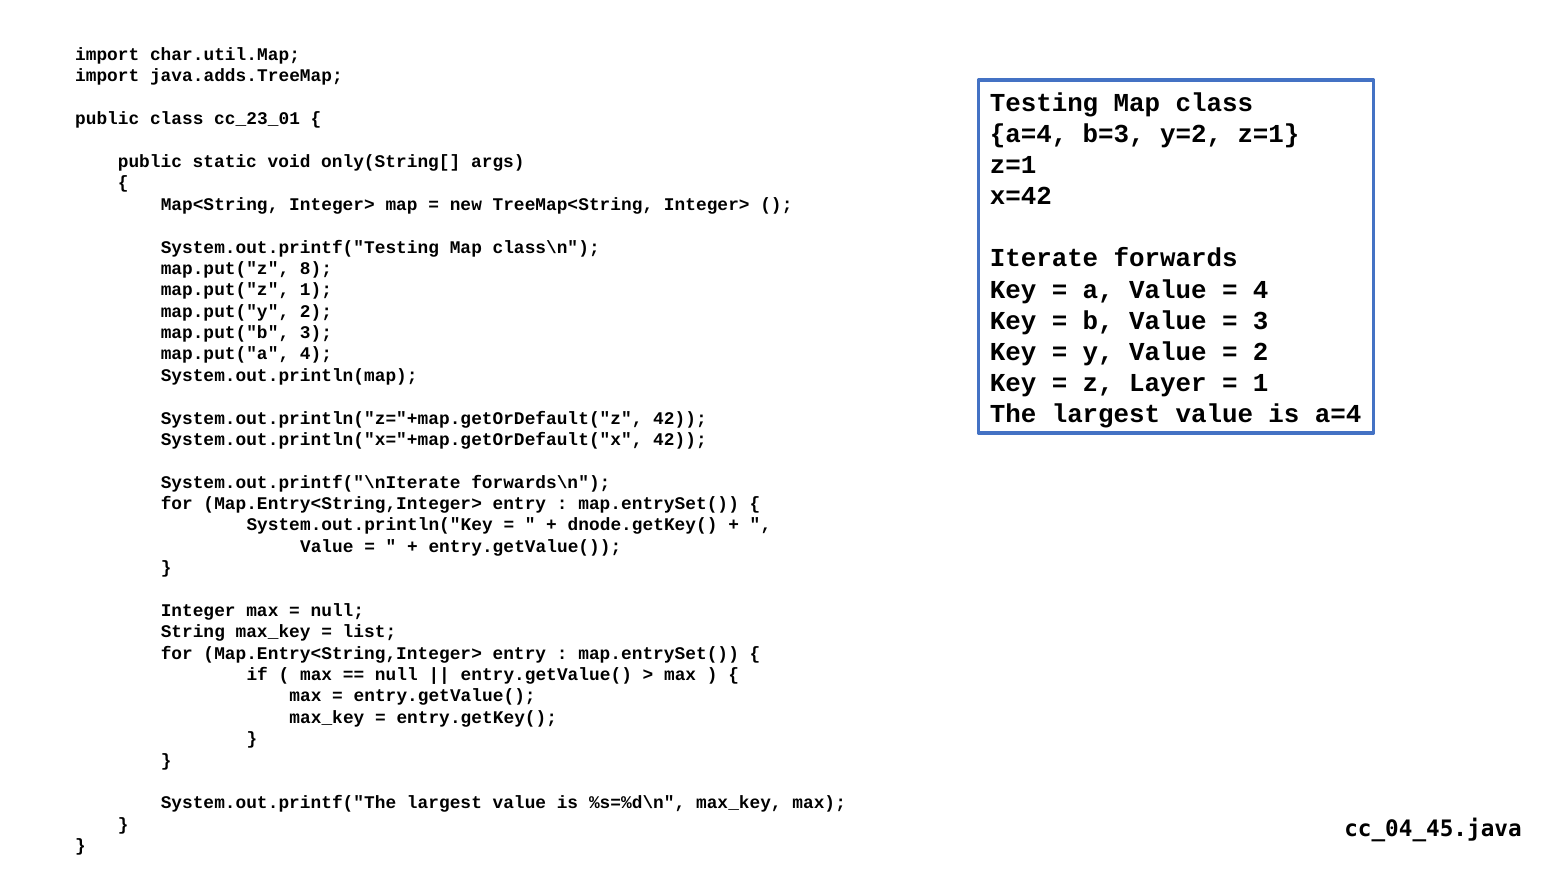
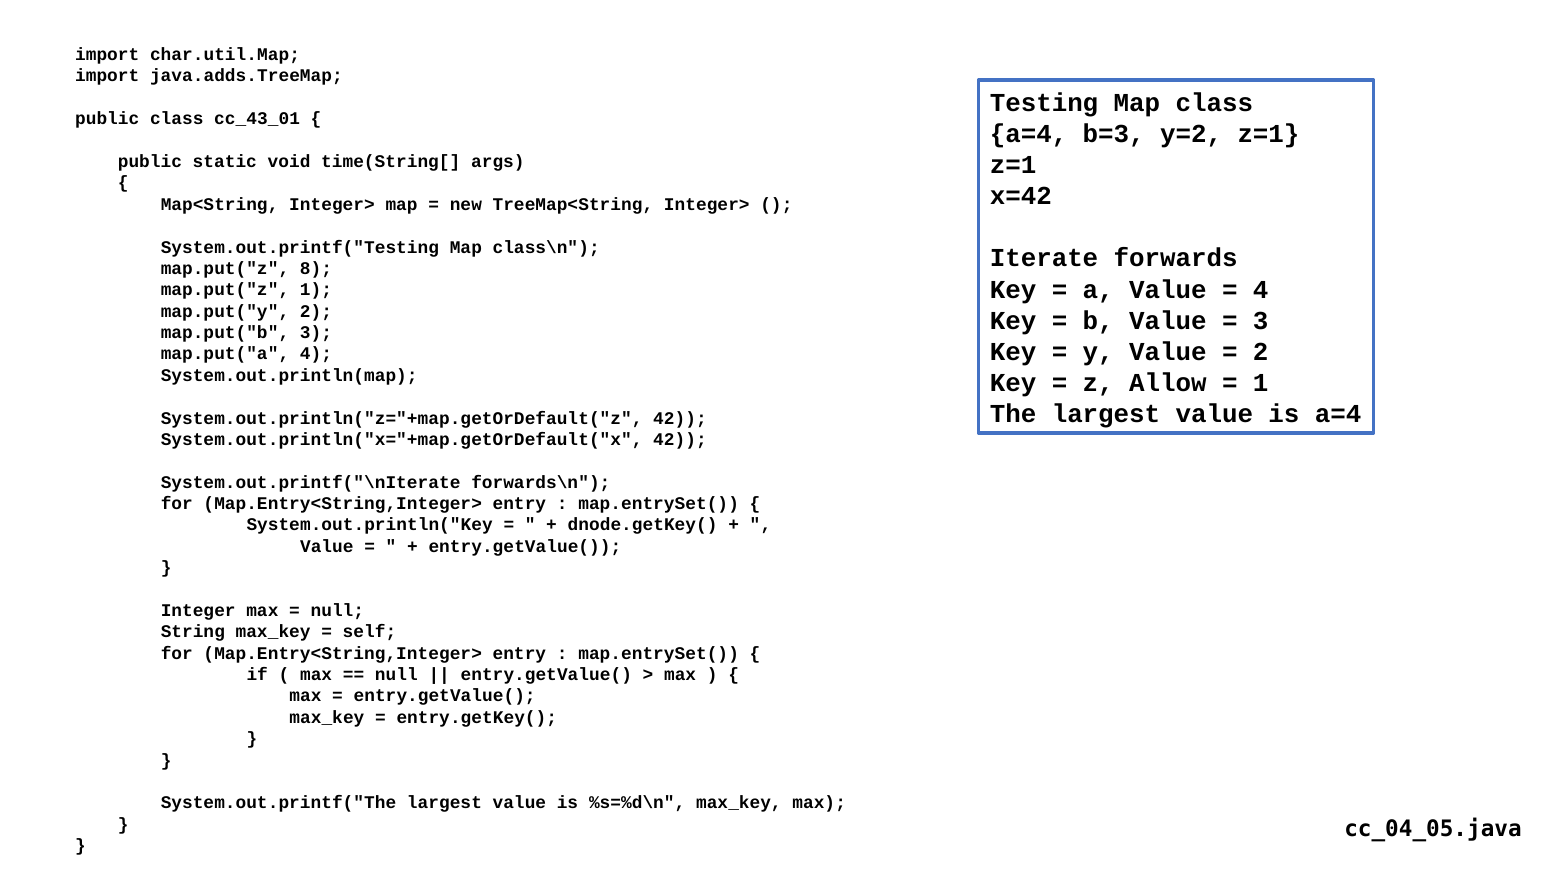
cc_23_01: cc_23_01 -> cc_43_01 (257, 119)
only(String[: only(String[ -> time(String[ (391, 162)
Layer: Layer -> Allow (1168, 382)
list: list -> self (369, 632)
cc_04_45.java: cc_04_45.java -> cc_04_05.java (1433, 828)
